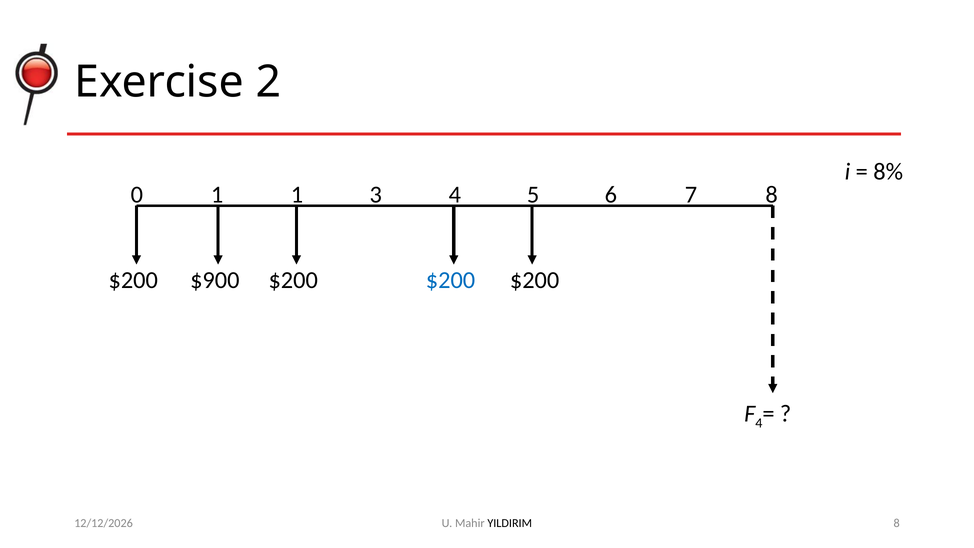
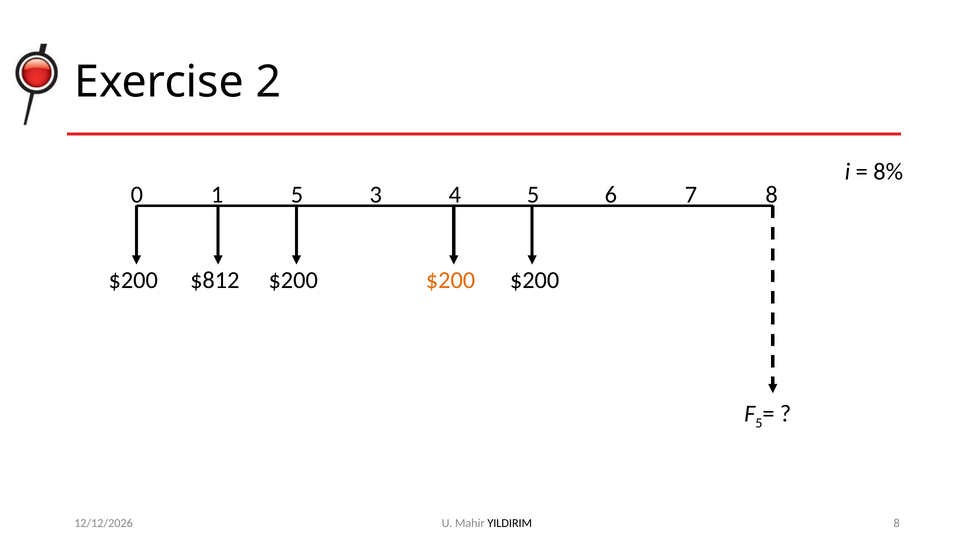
1: 1 -> 5 (297, 195)
$900: $900 -> $812 (215, 280)
$200 colour: blue -> orange (451, 280)
4: 4 -> 5 (759, 423)
